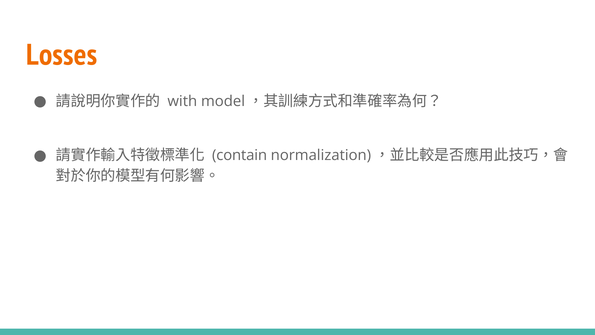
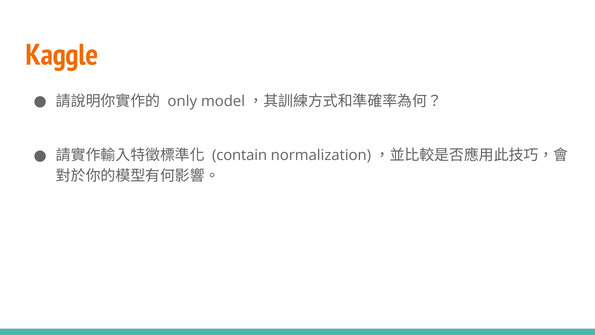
Losses: Losses -> Kaggle (62, 55)
with: with -> only (182, 101)
